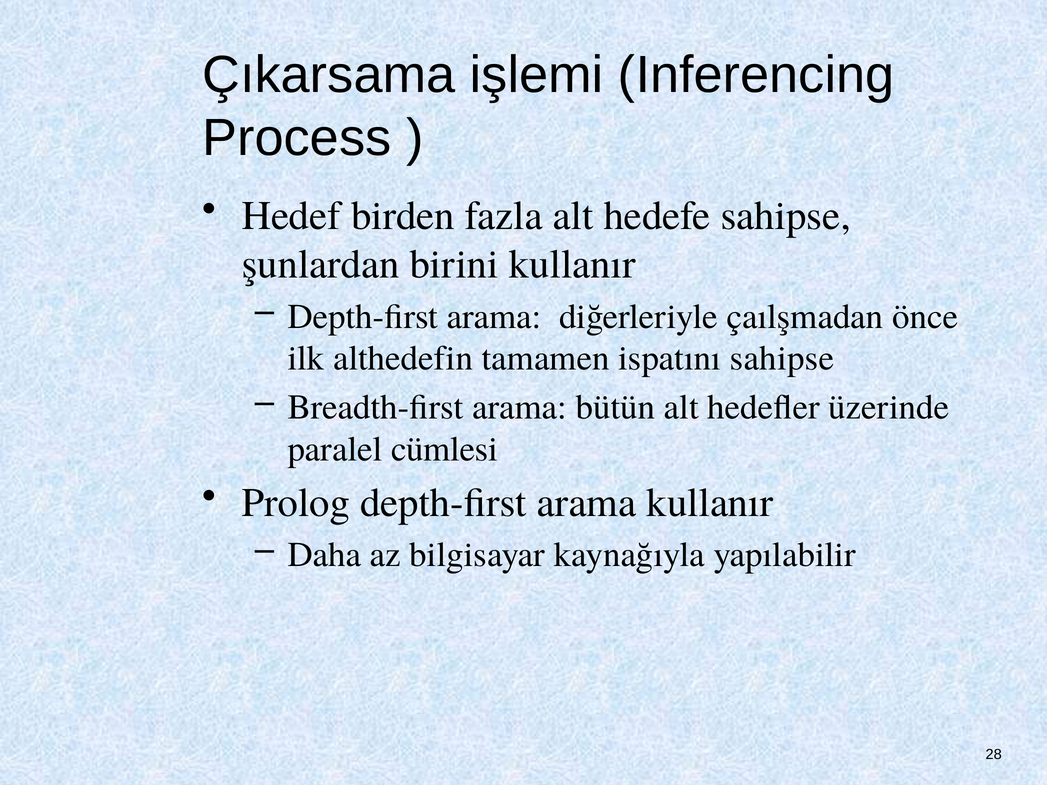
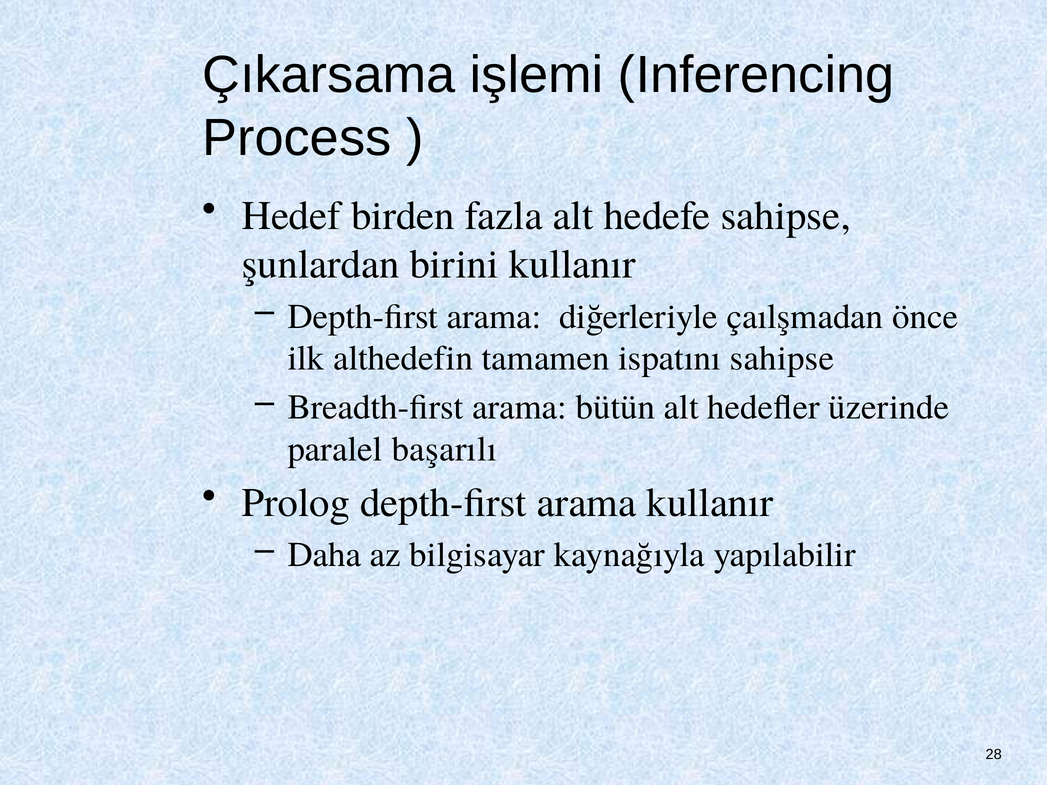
cümlesi: cümlesi -> başarılı (444, 449)
